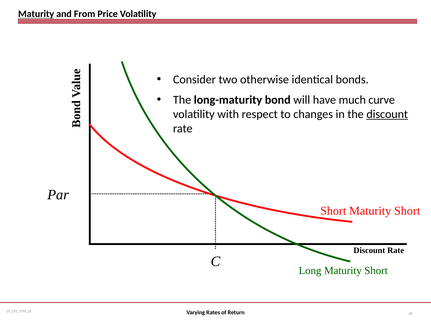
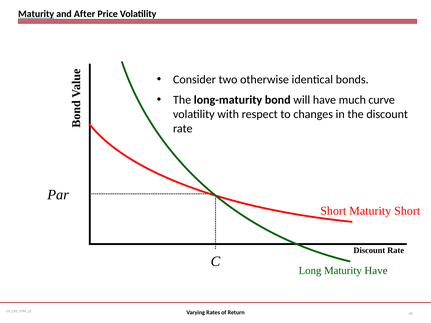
From: From -> After (85, 14)
discount underline: present -> none (387, 114)
Long Maturity Short: Short -> Have (376, 271)
